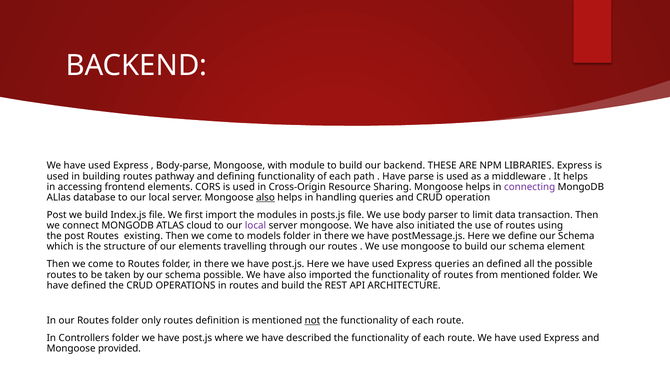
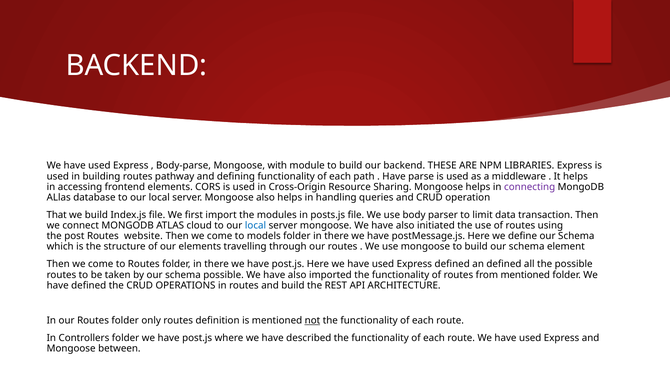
also underline: present -> none (265, 197)
Post: Post -> That (57, 215)
local colour: purple -> blue (256, 225)
existing: existing -> website (143, 236)
Express queries: queries -> defined (452, 264)
provided: provided -> between (119, 348)
